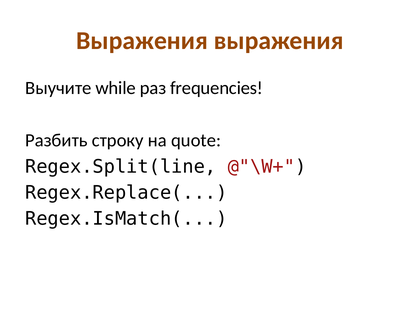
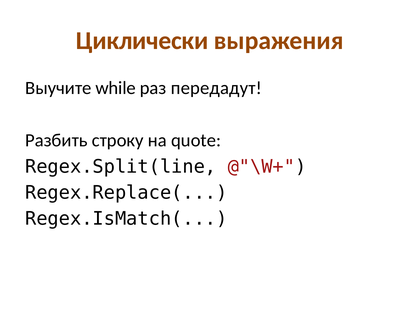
Выражения: Выражения -> Циклически (142, 41)
frequencies: frequencies -> передадут (216, 88)
